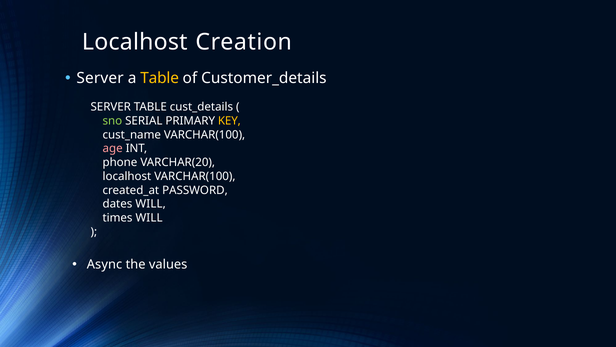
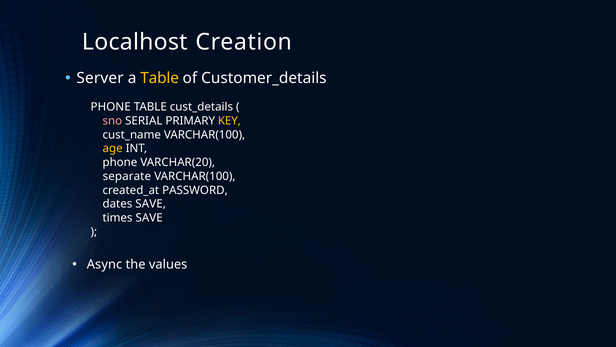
SERVER: SERVER -> PHONE (111, 107)
sno colour: light green -> pink (112, 121)
age colour: pink -> yellow (113, 148)
localhost: localhost -> separate (127, 176)
dates WILL: WILL -> SAVE (151, 204)
times WILL: WILL -> SAVE (149, 218)
